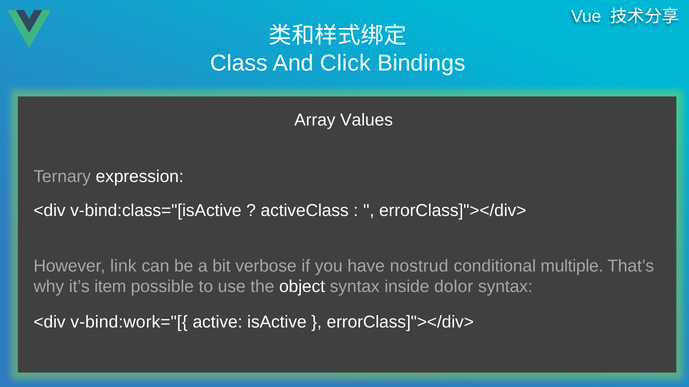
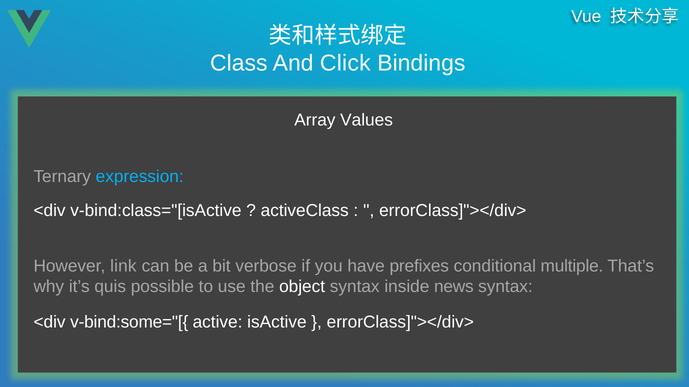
expression colour: white -> light blue (140, 177)
nostrud: nostrud -> prefixes (419, 267)
item: item -> quis (110, 287)
dolor: dolor -> news (454, 287)
v-bind:work="[{: v-bind:work="[{ -> v-bind:some="[{ (129, 323)
